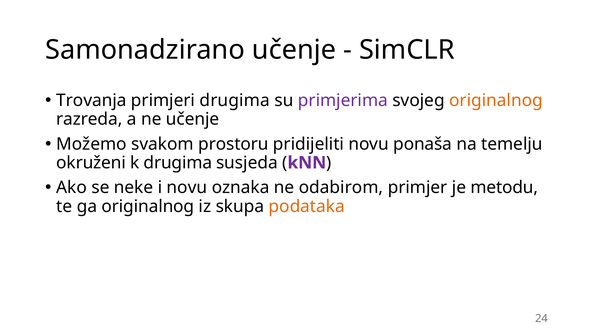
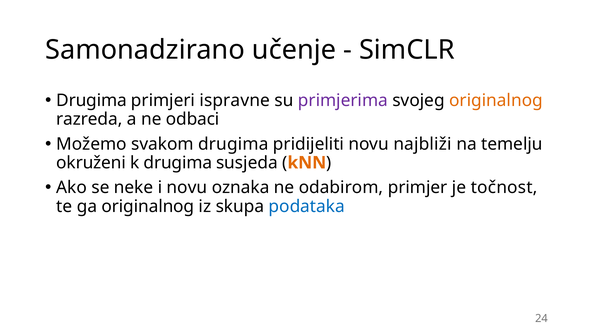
Trovanja: Trovanja -> Drugima (92, 100)
primjeri drugima: drugima -> ispravne (235, 100)
ne učenje: učenje -> odbaci (193, 119)
svakom prostoru: prostoru -> drugima (233, 144)
ponaša: ponaša -> najbliži (422, 144)
kNN colour: purple -> orange (307, 162)
metodu: metodu -> točnost (504, 187)
podataka colour: orange -> blue (307, 206)
